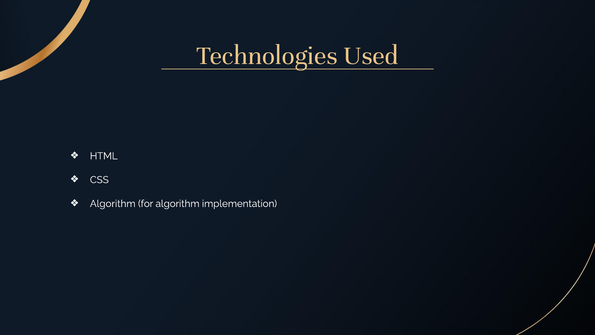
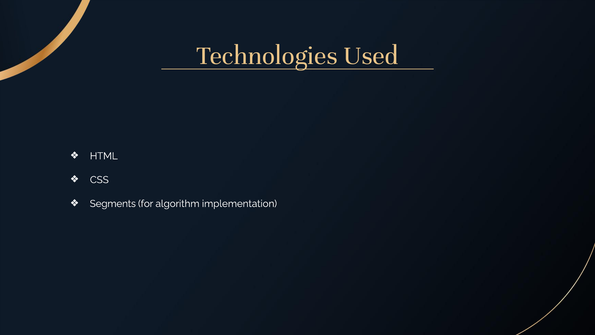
Algorithm: Algorithm -> Segments (113, 203)
